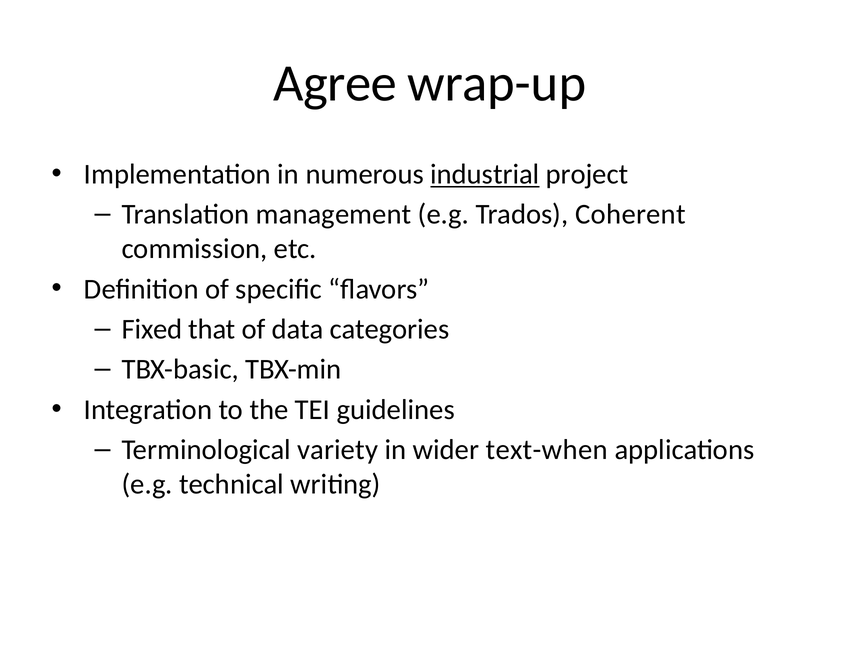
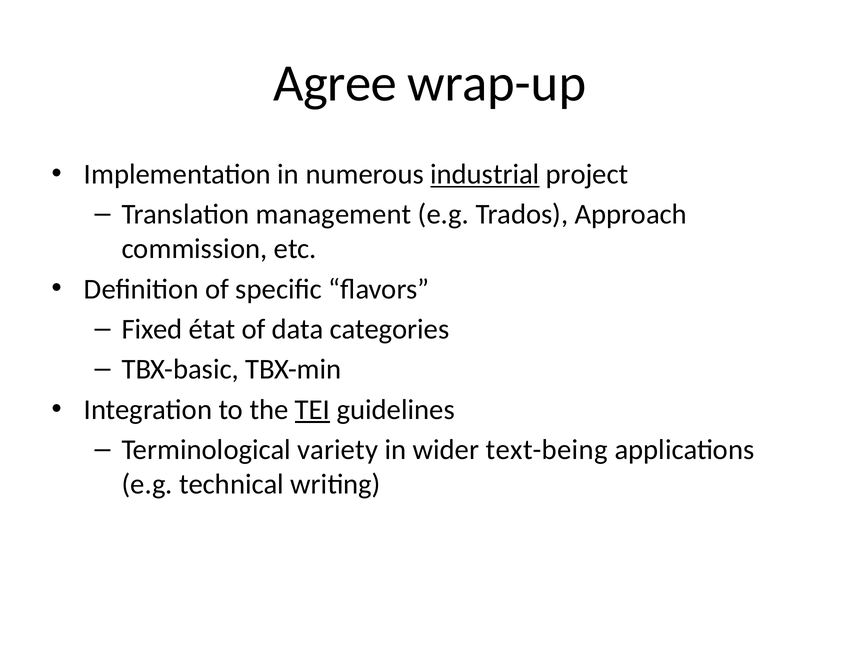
Coherent: Coherent -> Approach (631, 214)
that: that -> état (212, 329)
TEI underline: none -> present (313, 410)
text-when: text-when -> text-being (547, 450)
